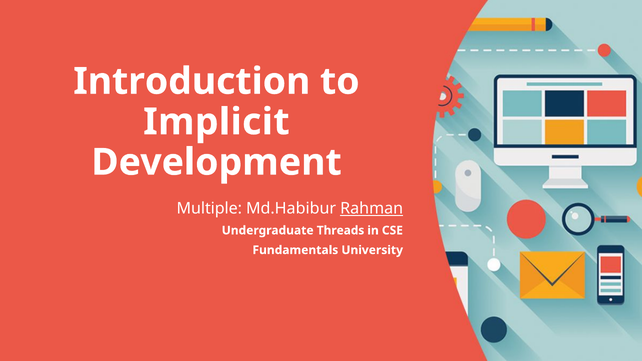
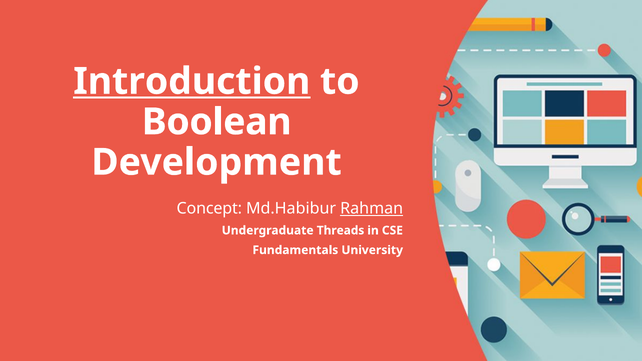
Introduction underline: none -> present (192, 81)
Implicit: Implicit -> Boolean (217, 122)
Multiple: Multiple -> Concept (209, 209)
